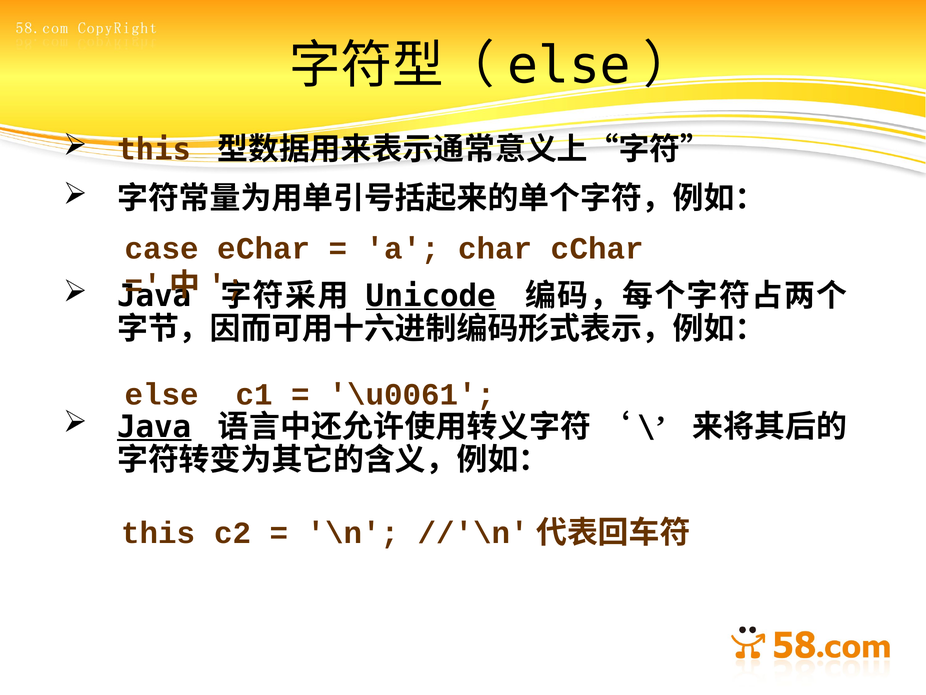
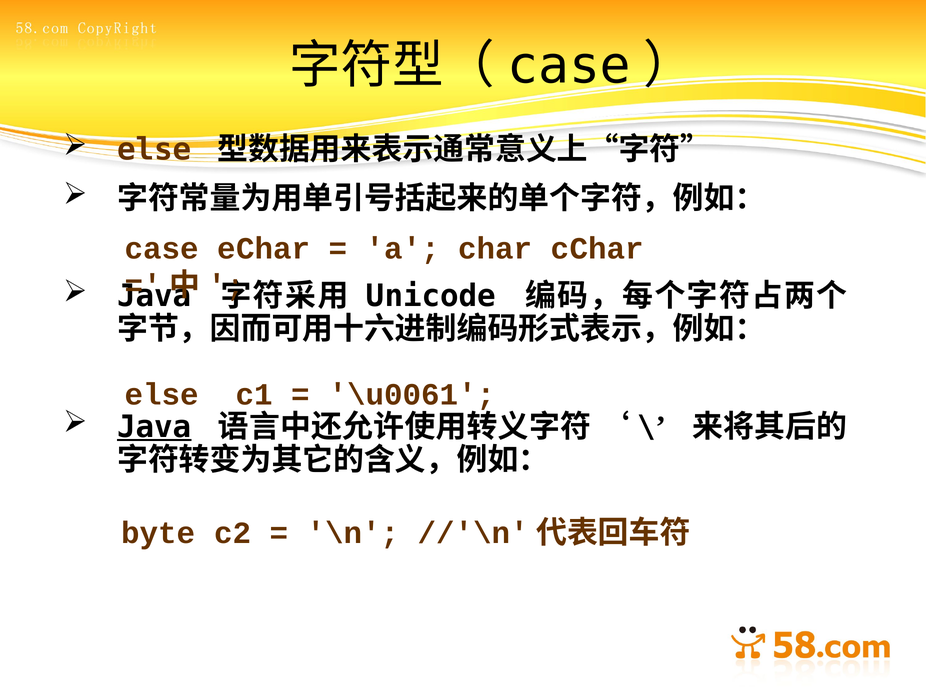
else: else -> case (569, 66)
this: this -> else (154, 149)
Unicode underline: present -> none (431, 296)
this: this -> byte (158, 533)
